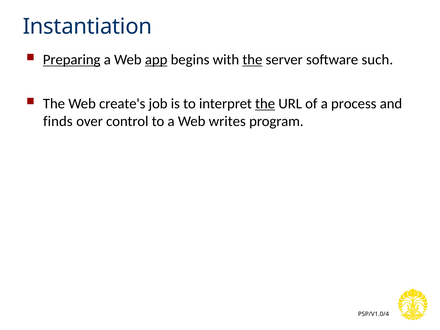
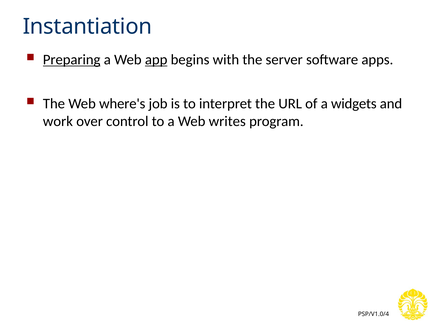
the underline: present -> none (252, 60)
such: such -> apps (377, 60)
create's: create's -> where's (122, 104)
the underline: present -> none (265, 104)
process: process -> widgets (354, 104)
finds: finds -> work (58, 121)
